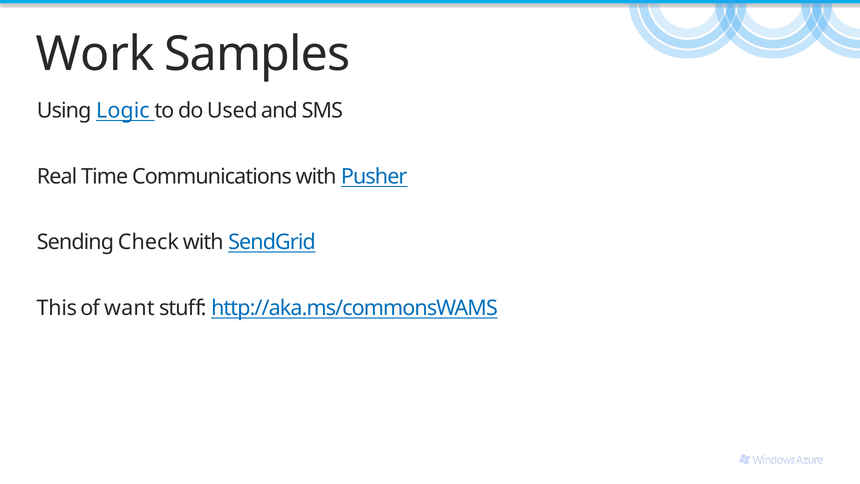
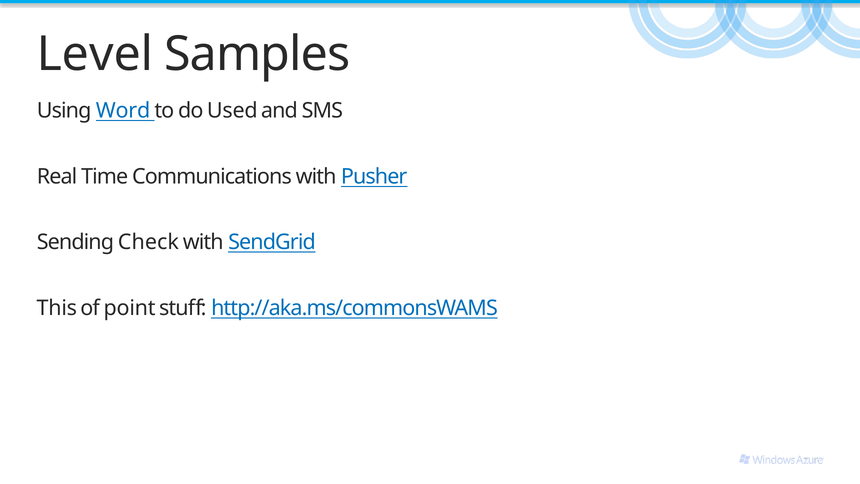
Work: Work -> Level (95, 54)
Logic: Logic -> Word (123, 111)
want: want -> point (130, 308)
